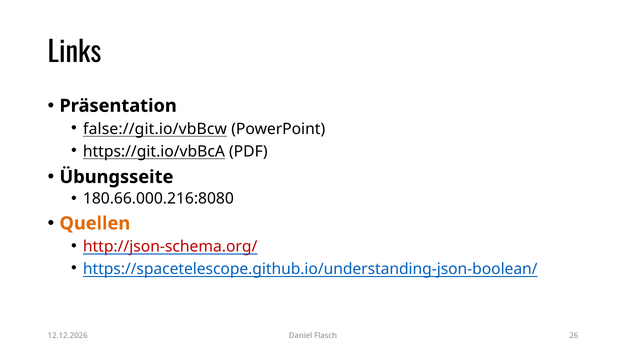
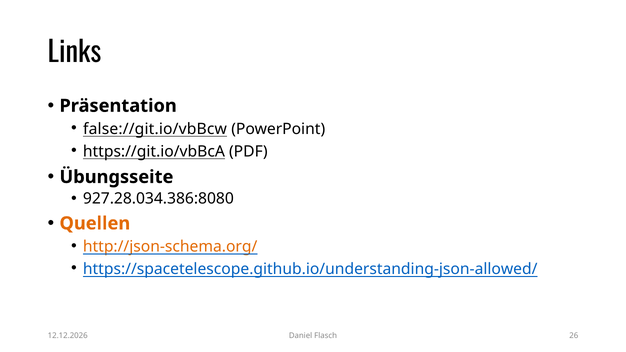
180.66.000.216:8080: 180.66.000.216:8080 -> 927.28.034.386:8080 (158, 199)
http://json-schema.org/ colour: red -> orange (170, 247)
https://spacetelescope.github.io/understanding-json-boolean/: https://spacetelescope.github.io/understanding-json-boolean/ -> https://spacetelescope.github.io/understanding-json-allowed/ (310, 269)
